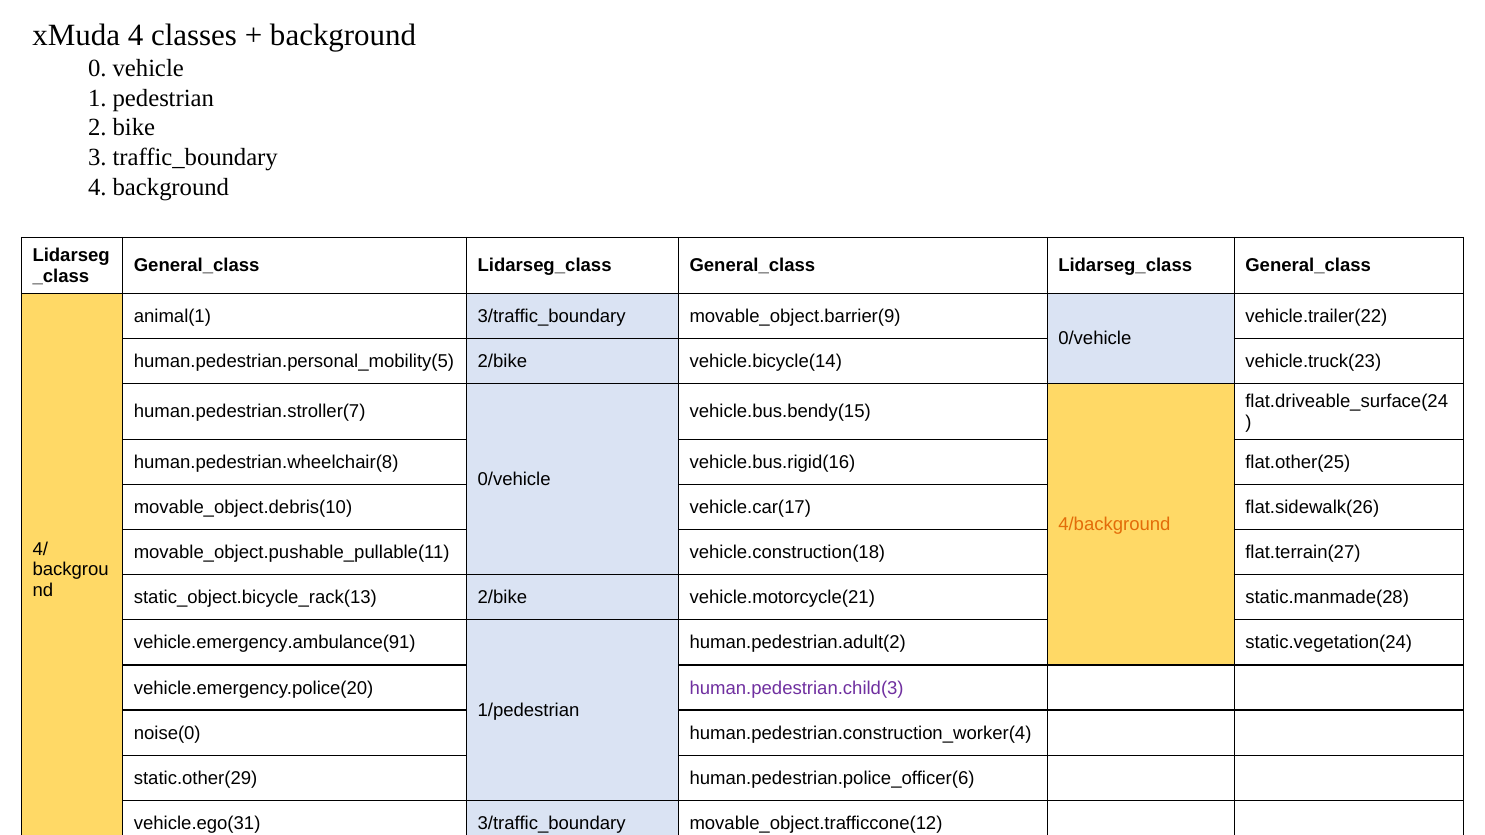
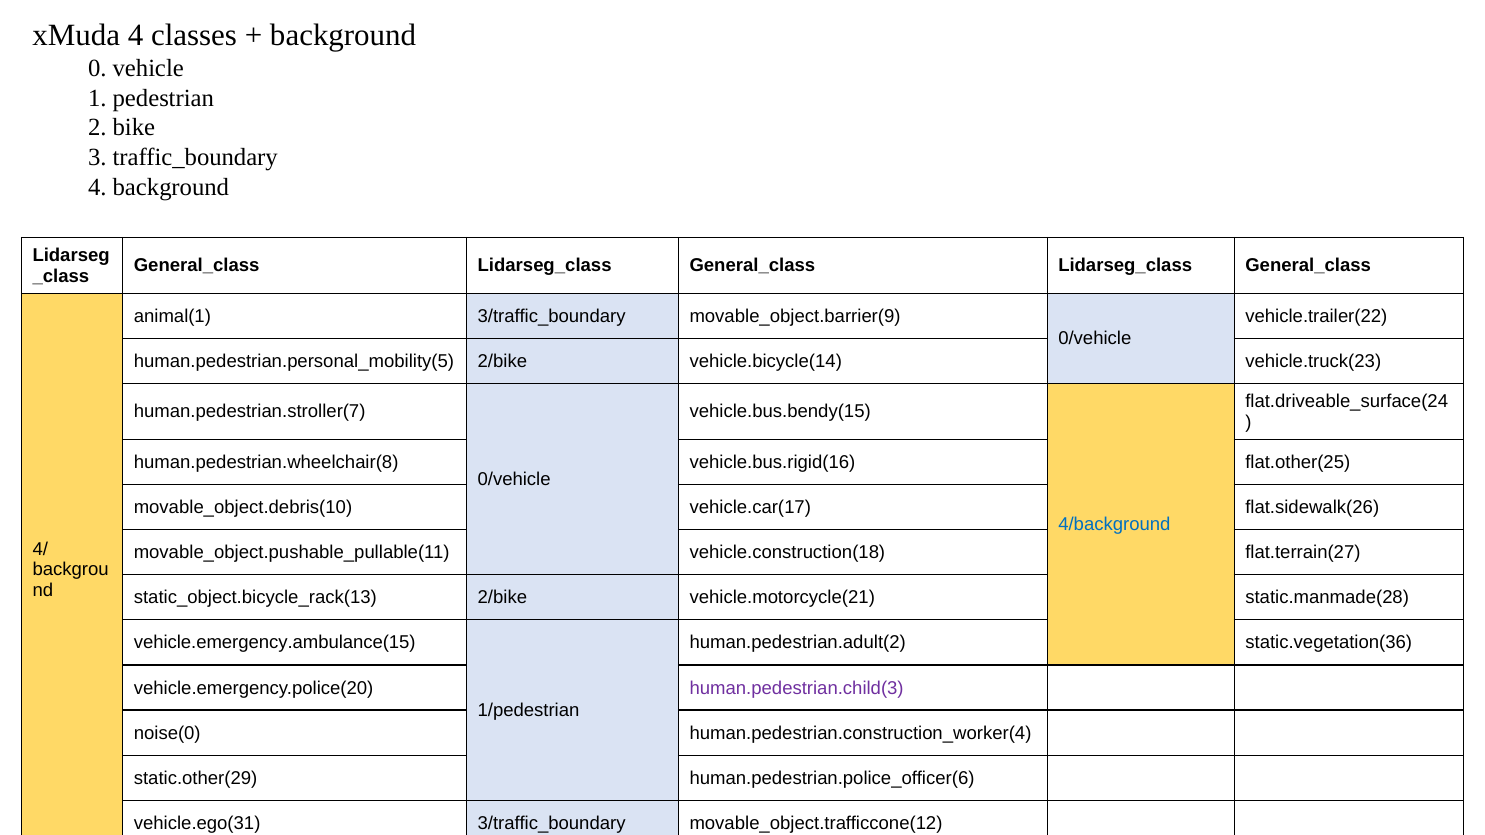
4/background colour: orange -> blue (1114, 525)
vehicle.emergency.ambulance(91: vehicle.emergency.ambulance(91 -> vehicle.emergency.ambulance(15 (275, 643)
static.vegetation(24: static.vegetation(24 -> static.vegetation(36 (1329, 643)
